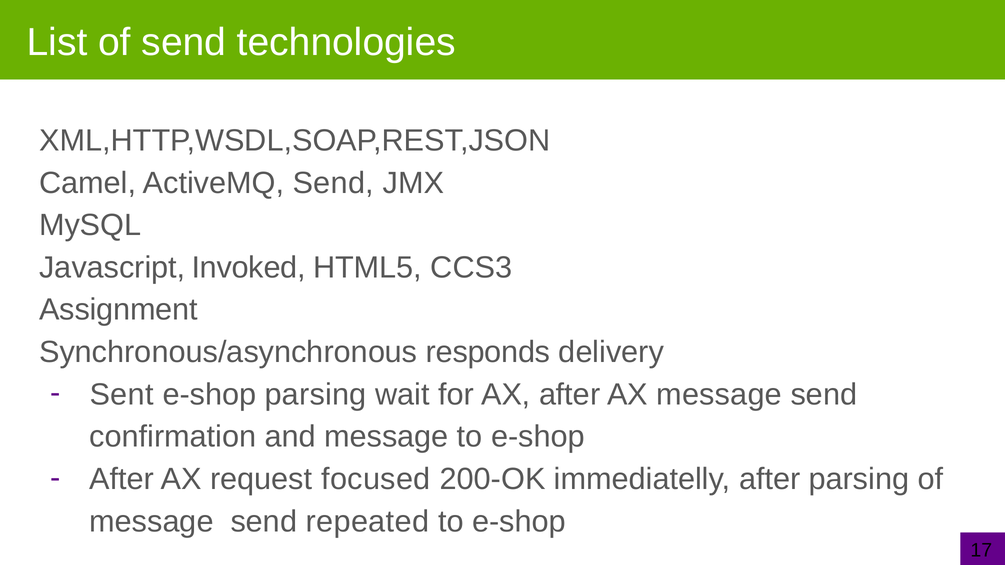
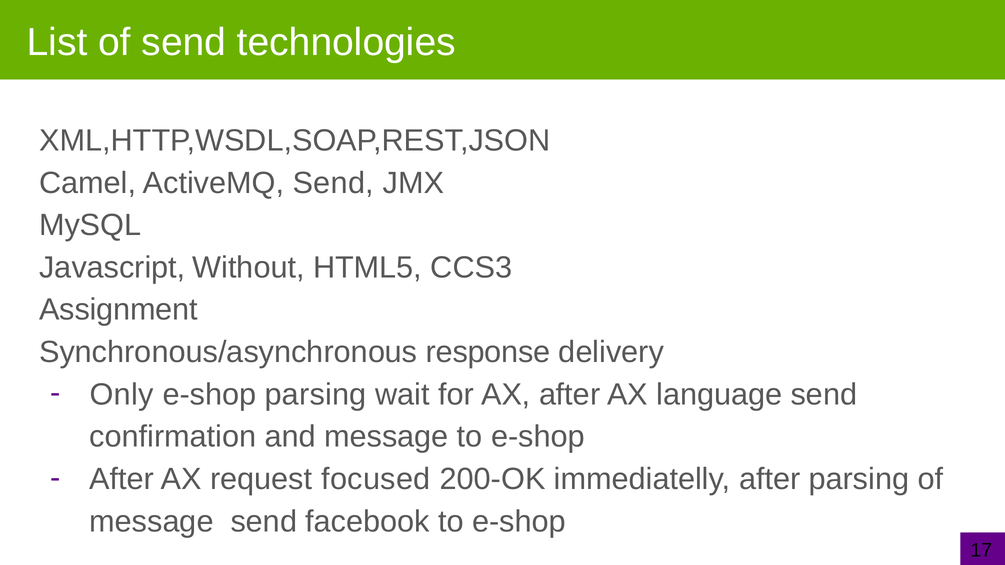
Invoked: Invoked -> Without (248, 268)
responds: responds -> response (488, 352)
Sent: Sent -> Only (122, 395)
AX message: message -> language (719, 395)
repeated: repeated -> facebook (368, 522)
